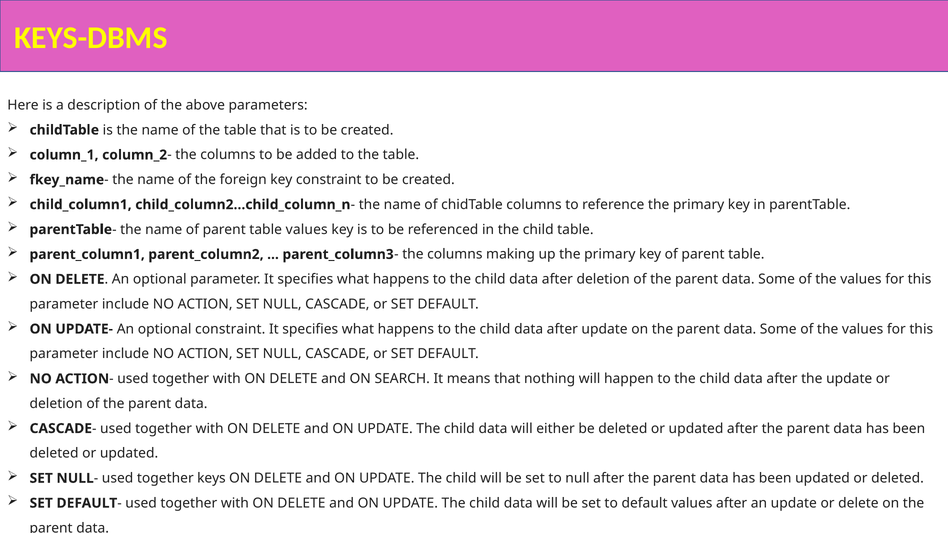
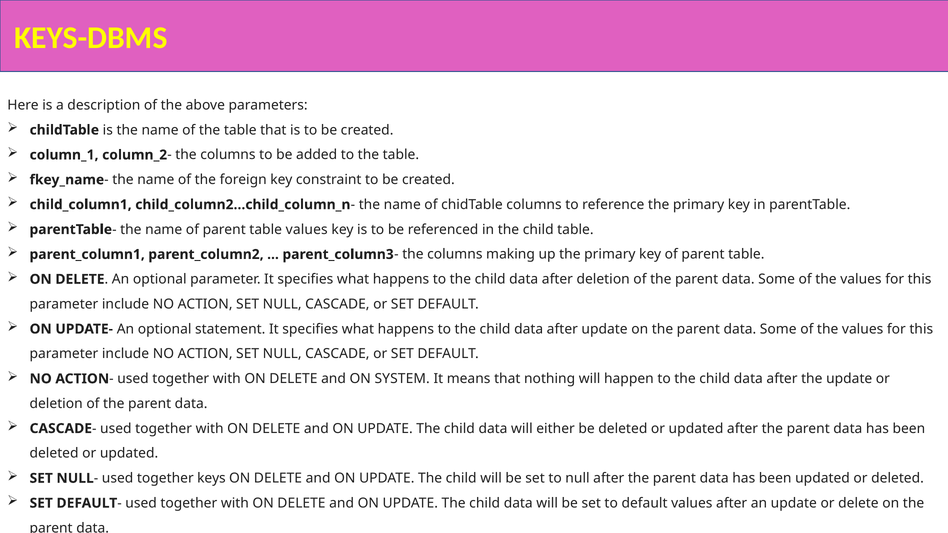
optional constraint: constraint -> statement (230, 329)
SEARCH: SEARCH -> SYSTEM (402, 379)
